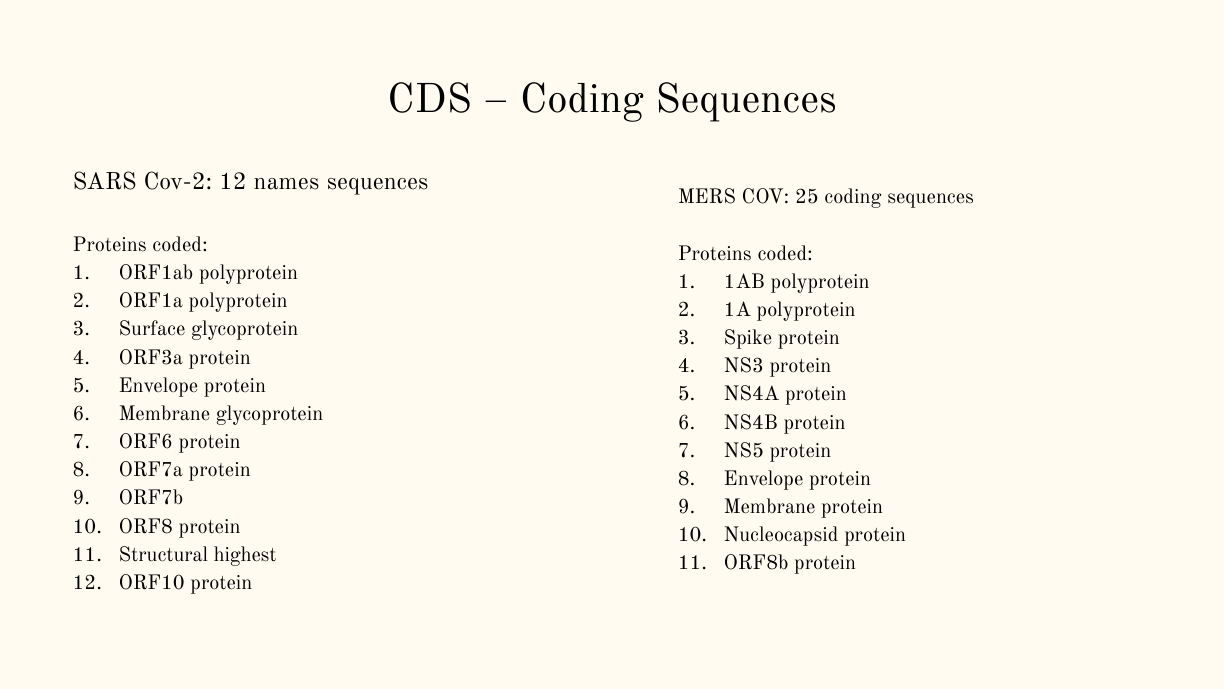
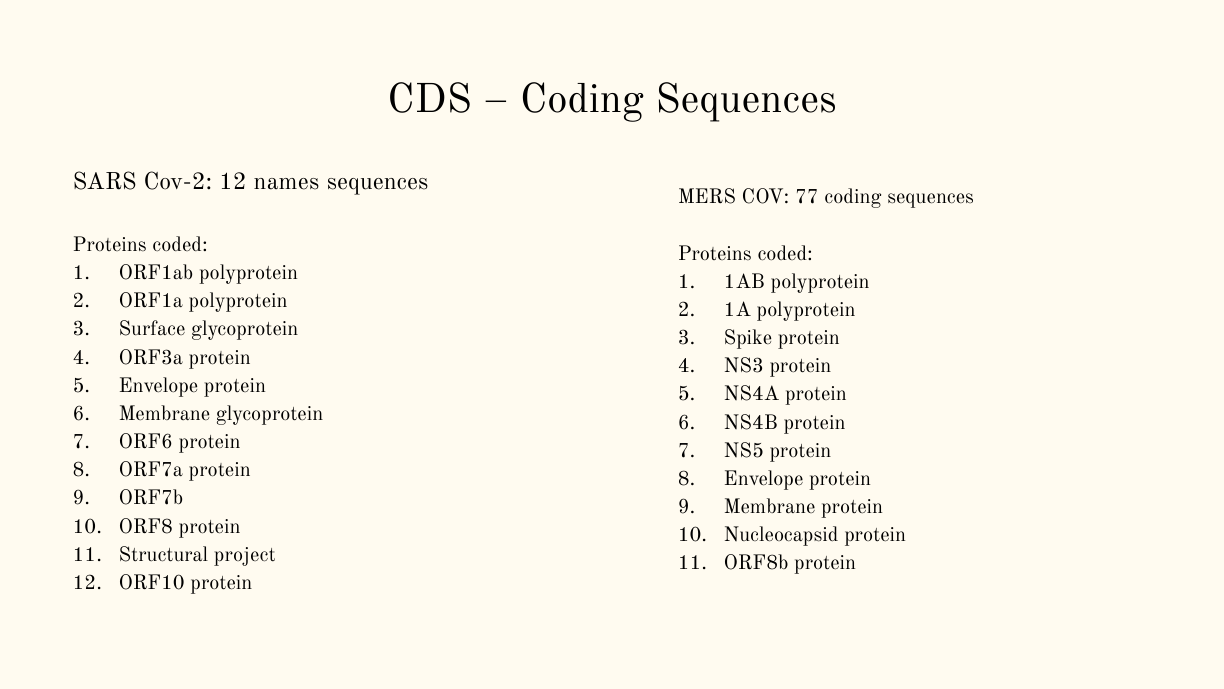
25: 25 -> 77 (807, 197)
highest: highest -> project (245, 554)
